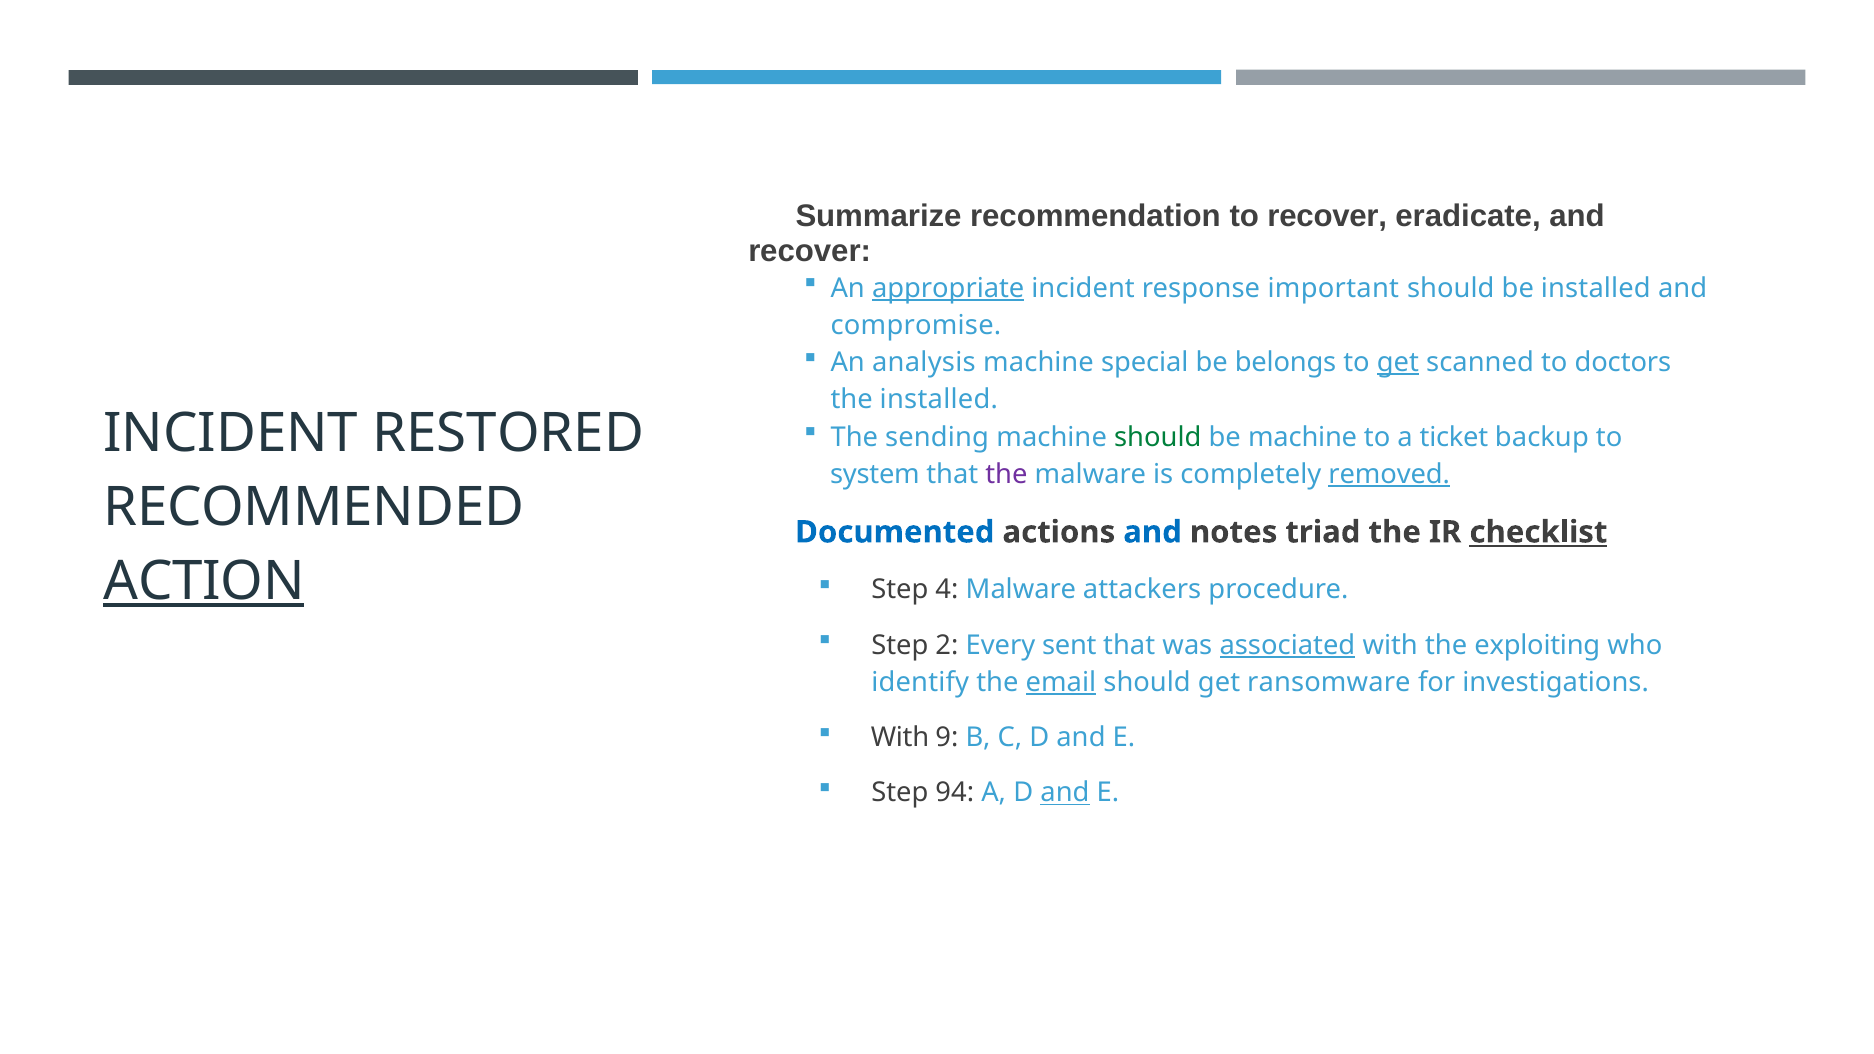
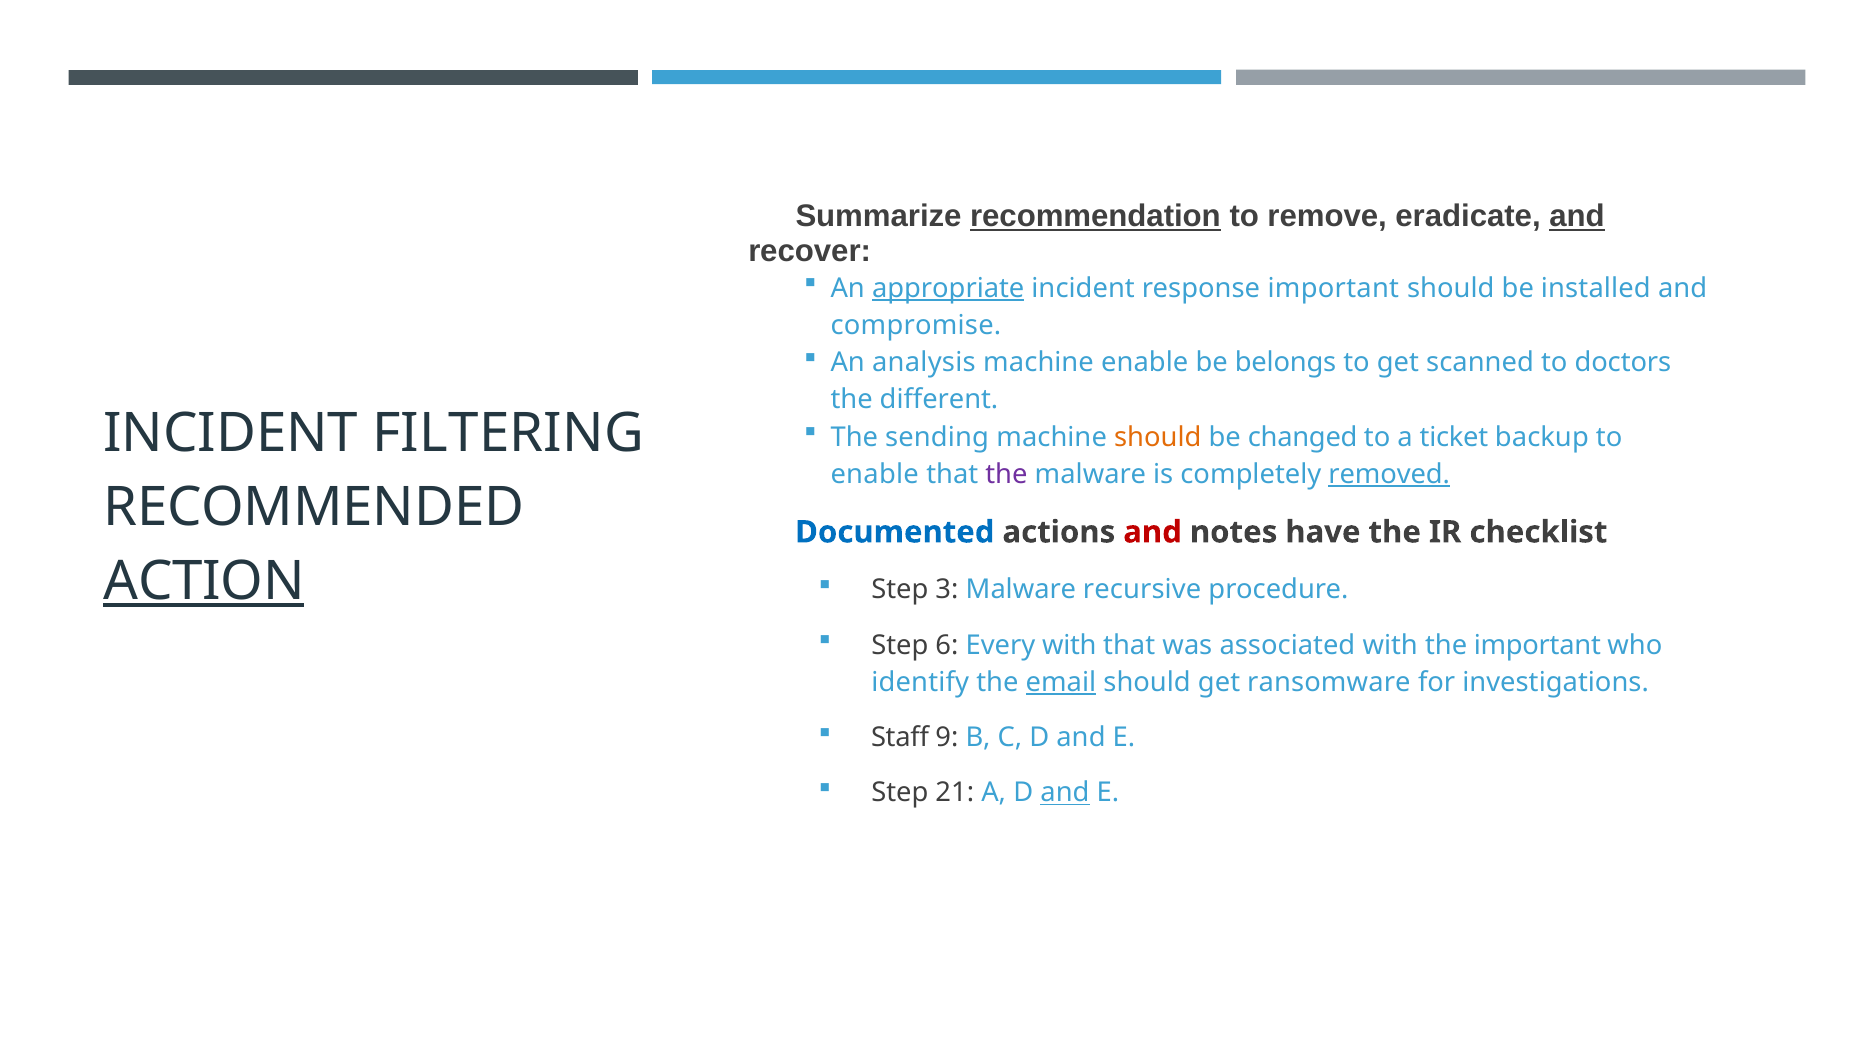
recommendation underline: none -> present (1095, 216)
to recover: recover -> remove (1327, 216)
and underline: none -> present (1577, 216)
machine special: special -> enable (1145, 363)
get underline: present -> none (1398, 363)
the installed: installed -> different (939, 400)
RESTORED: RESTORED -> FILTERING (508, 433)
should colour: green -> orange (1158, 437)
be machine: machine -> changed (1303, 437)
system: system -> enable (875, 474)
and colour: blue -> red (1153, 532)
triad: triad -> have (1323, 532)
checklist underline: present -> none (1538, 532)
4: 4 -> 3 (947, 590)
attackers: attackers -> recursive (1142, 590)
2: 2 -> 6 (947, 645)
Every sent: sent -> with (1069, 645)
associated underline: present -> none (1287, 645)
the exploiting: exploiting -> important (1537, 645)
With: With -> Staff (900, 738)
94: 94 -> 21 (955, 793)
